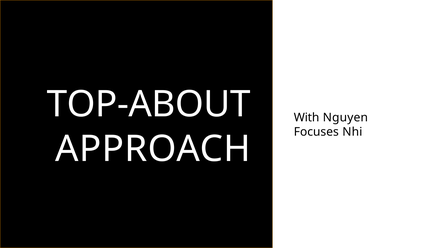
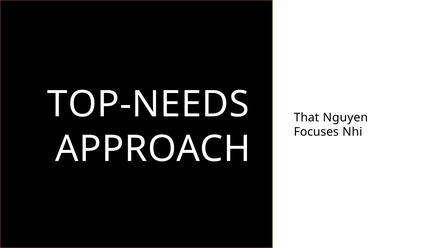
TOP-ABOUT: TOP-ABOUT -> TOP-NEEDS (148, 105)
With: With -> That (306, 117)
